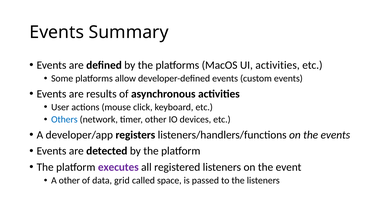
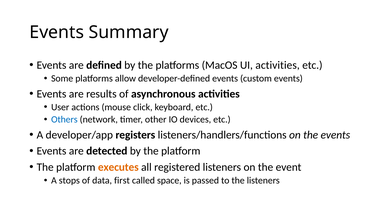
executes colour: purple -> orange (118, 167)
A other: other -> stops (69, 181)
grid: grid -> first (122, 181)
